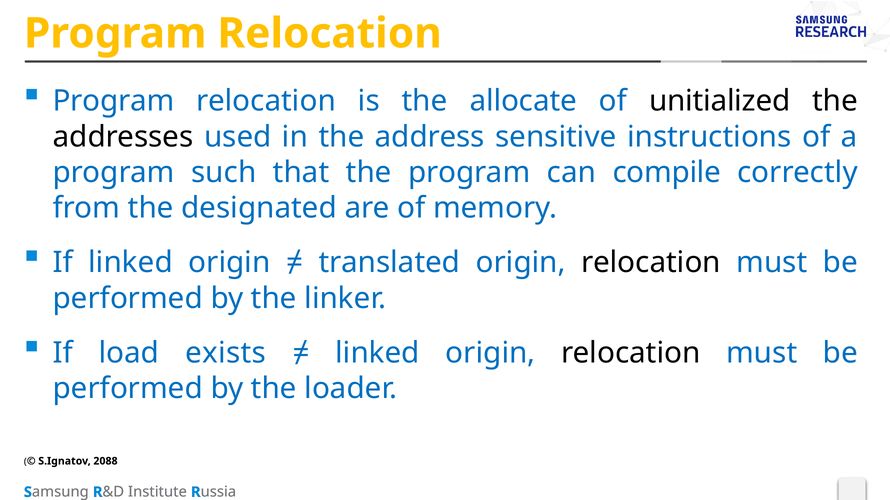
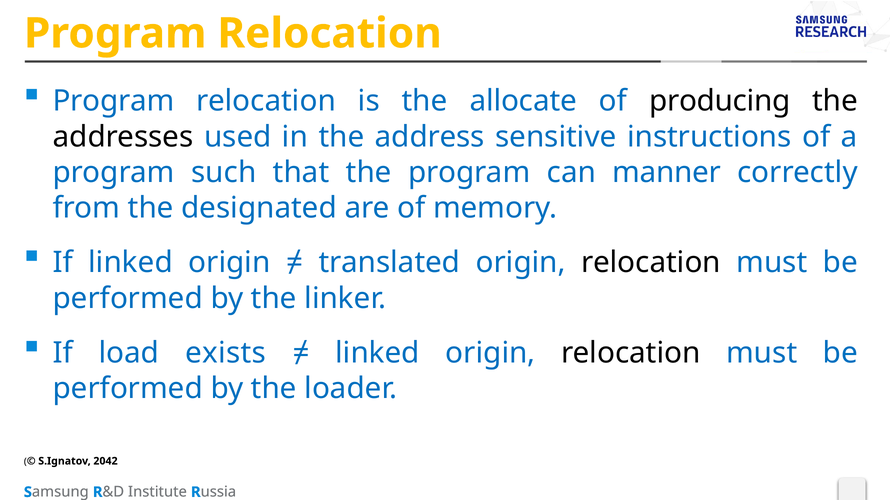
unitialized: unitialized -> producing (720, 101)
compile: compile -> manner (667, 173)
2088: 2088 -> 2042 (105, 462)
